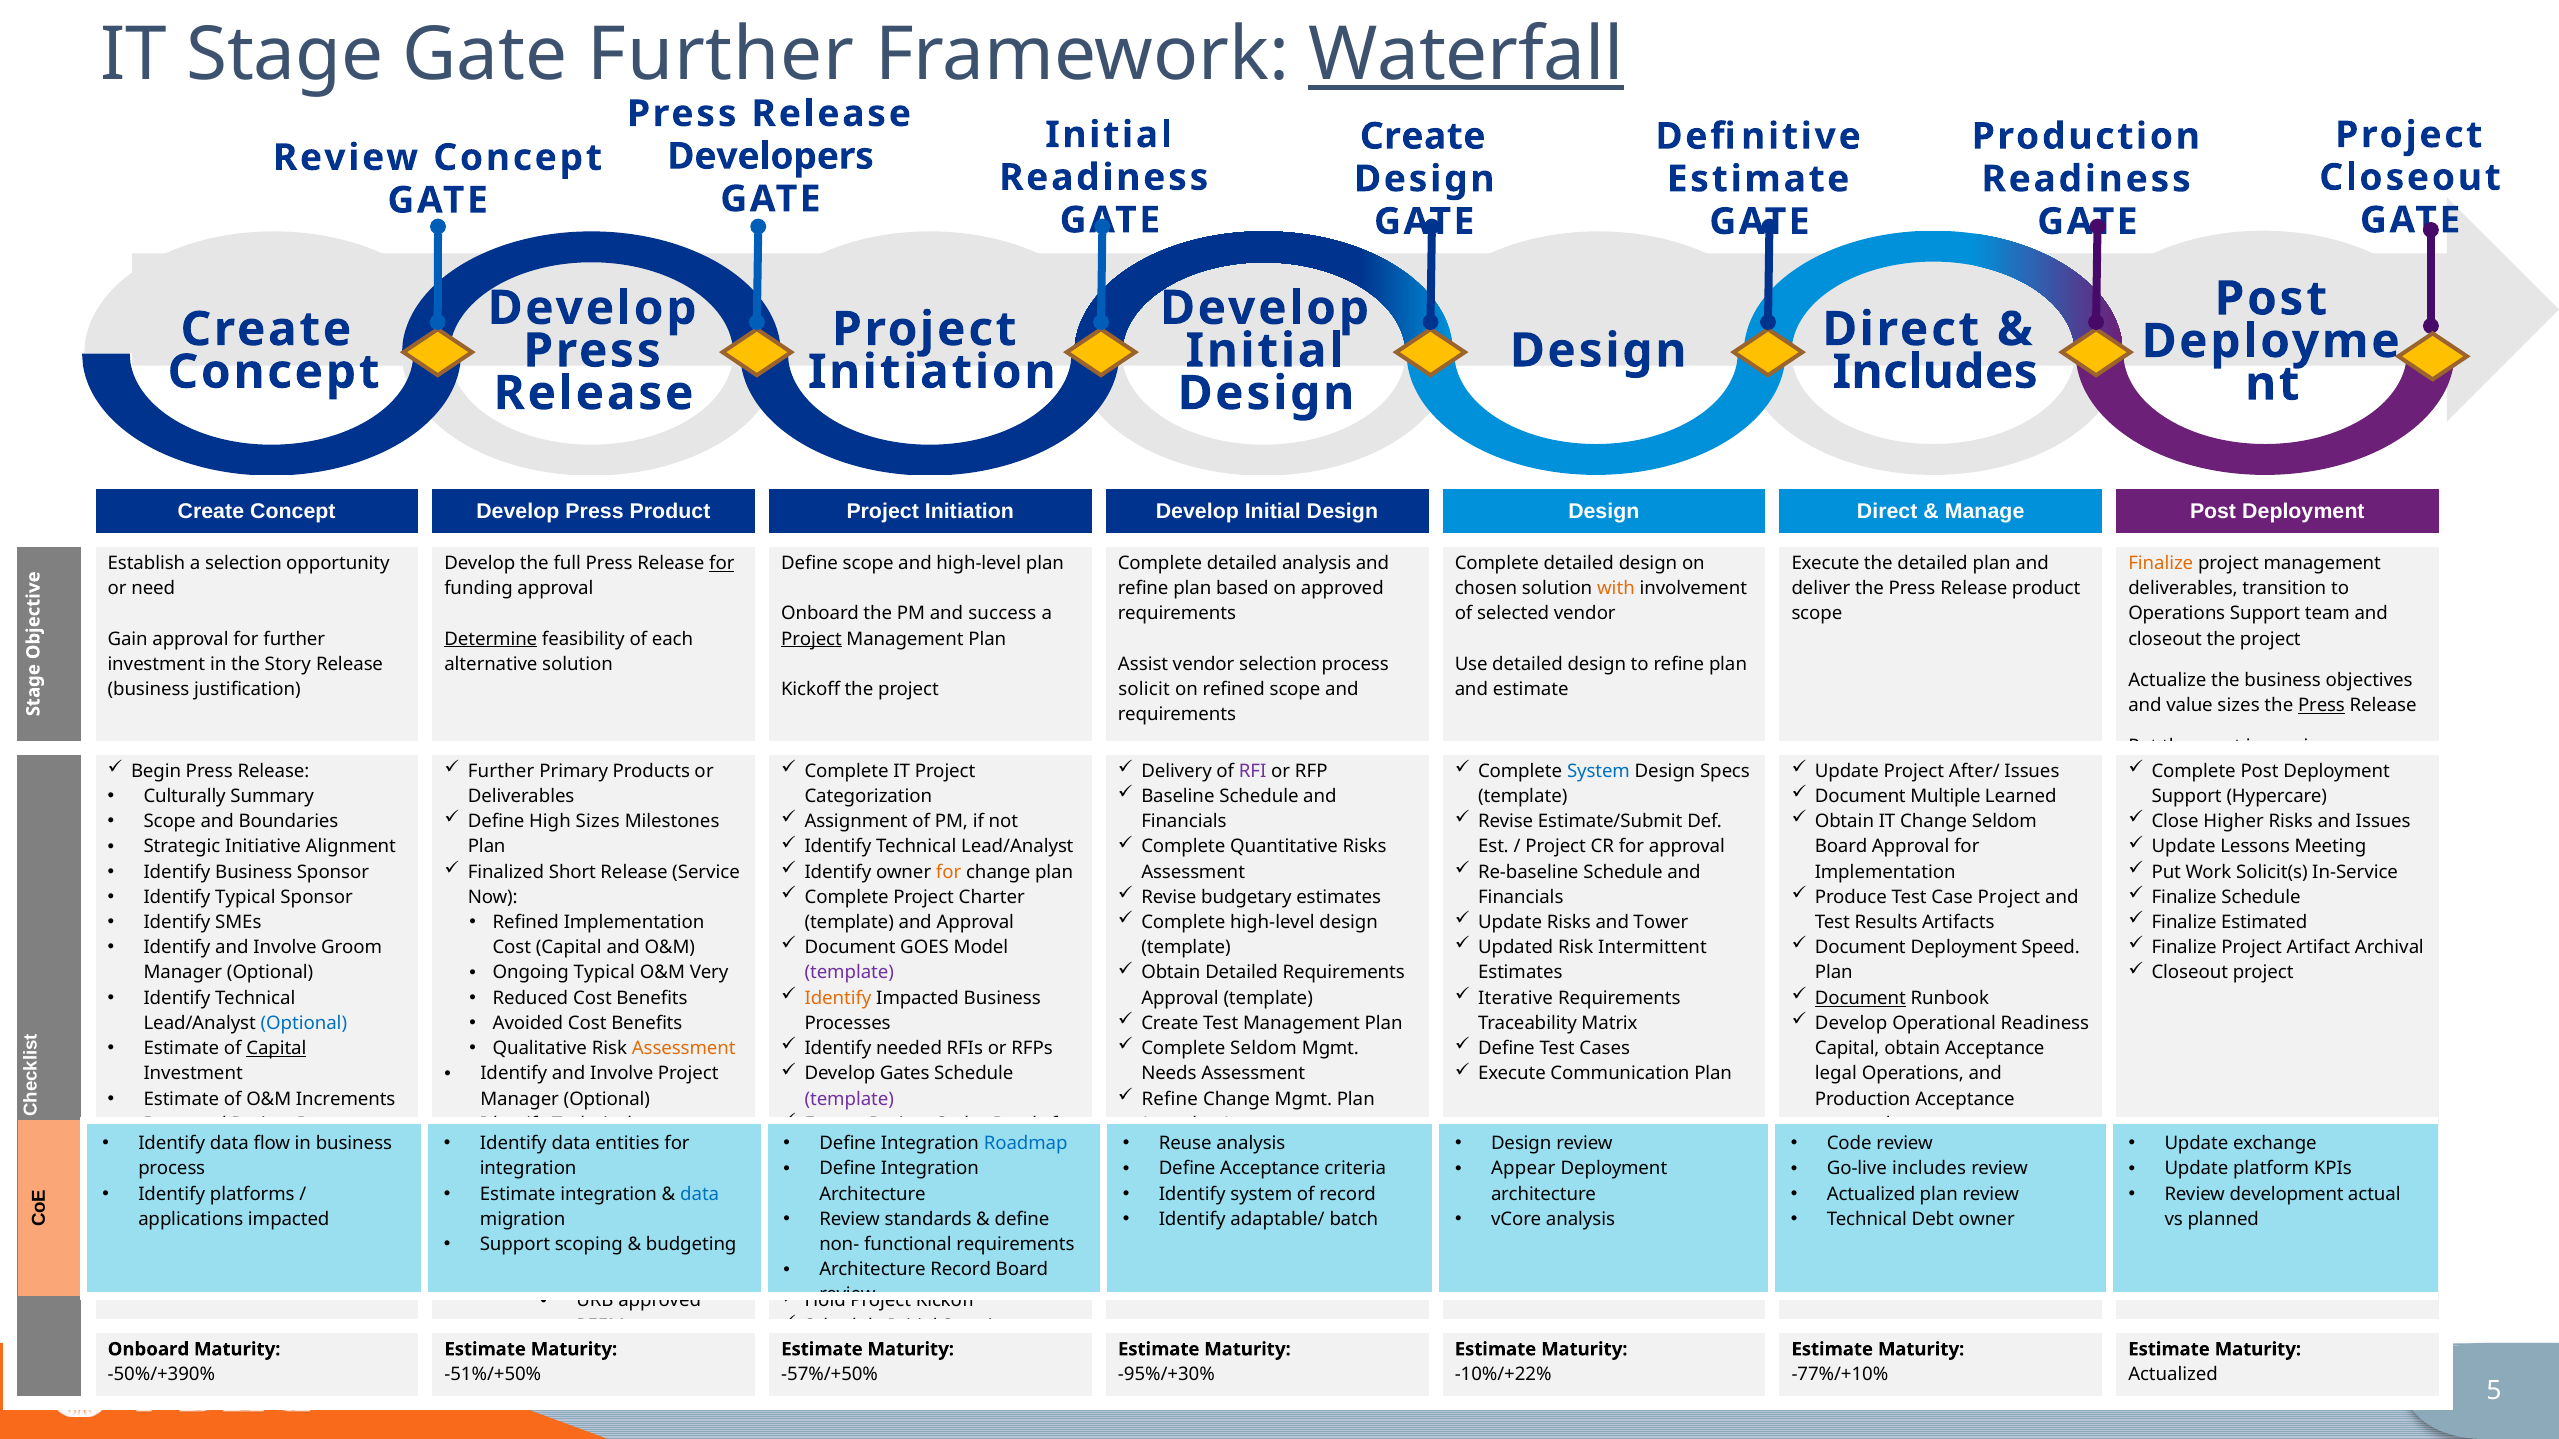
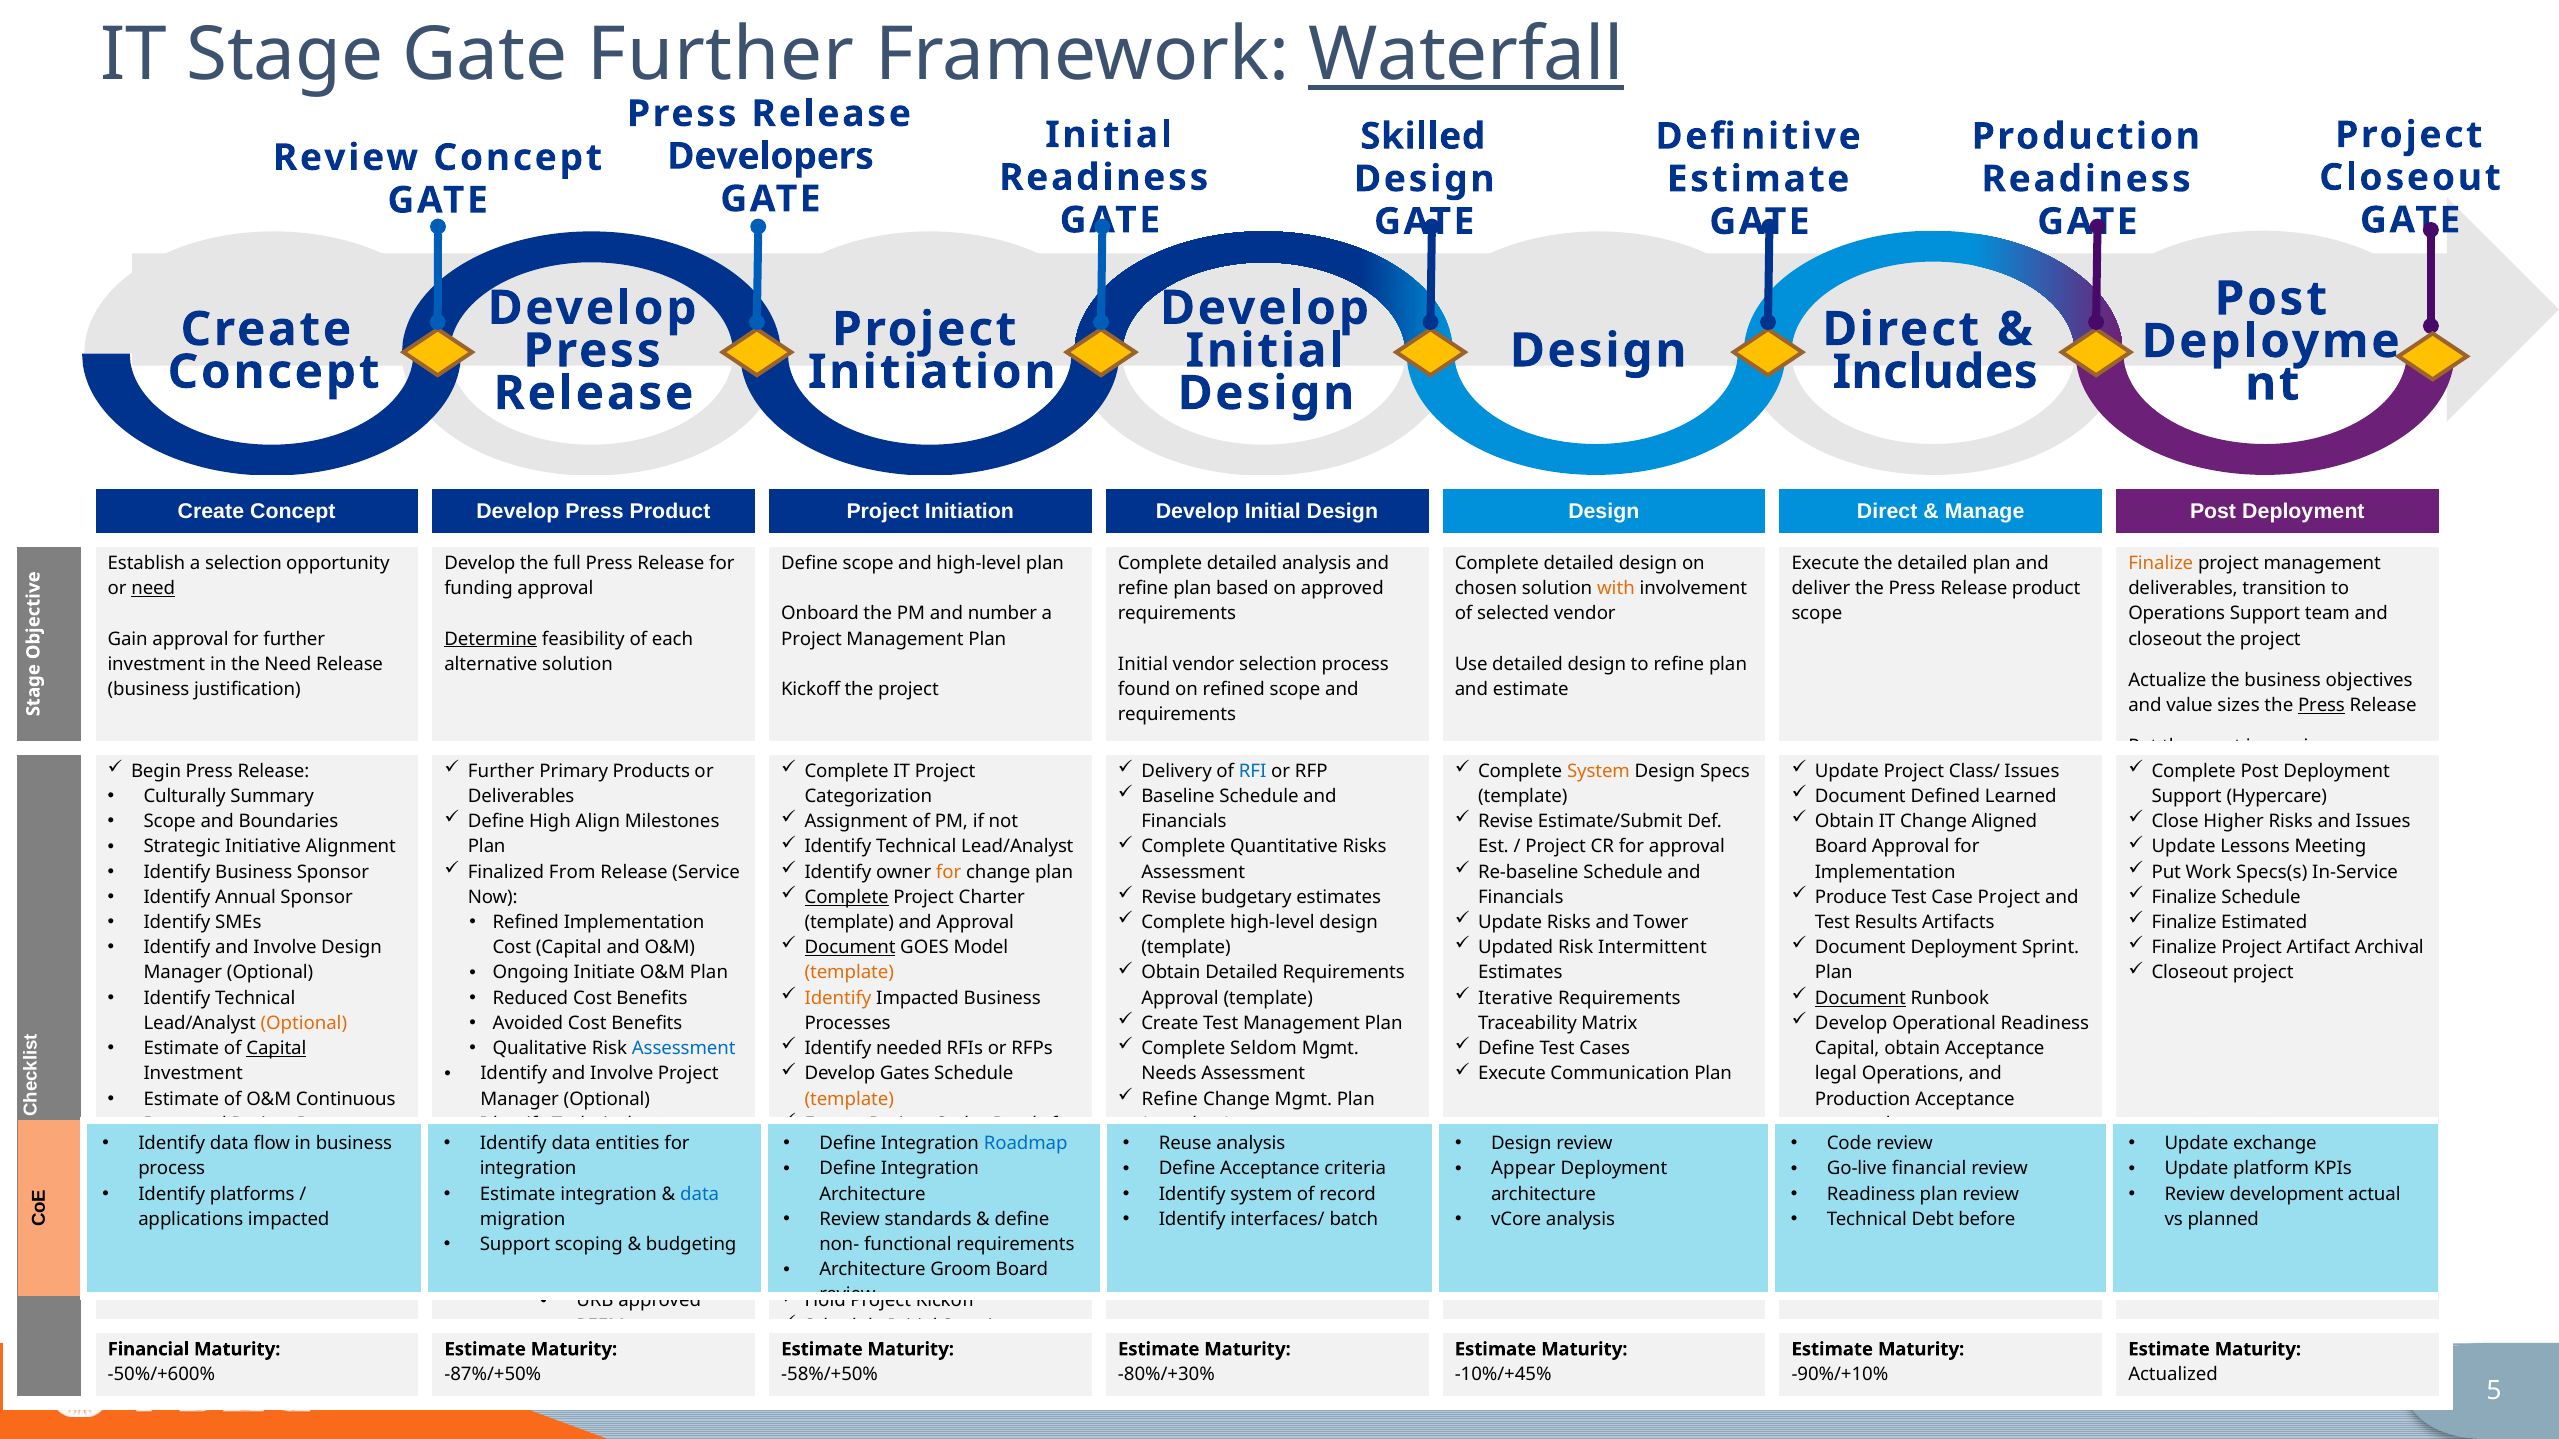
Create: Create -> Skilled (1423, 136)
for underline: present -> none (722, 563)
need underline: none -> present (153, 589)
success: success -> number (1002, 614)
Project underline: present -> none (811, 639)
the Story: Story -> Need (288, 664)
Assist: Assist -> Initial (1143, 664)
solicit: solicit -> found (1144, 690)
RFI colour: purple -> blue (1253, 771)
System colour: blue -> orange (1598, 771)
After/: After/ -> Class/ (1974, 771)
Multiple: Multiple -> Defined (1945, 796)
High Sizes: Sizes -> Align (598, 822)
Change Seldom: Seldom -> Aligned (2004, 822)
Short: Short -> From (572, 872)
Solicit(s: Solicit(s -> Specs(s (2272, 872)
Complete underline: none -> present (847, 897)
Identify Typical: Typical -> Annual (246, 897)
Document underline: none -> present (850, 948)
Speed: Speed -> Sprint (2051, 948)
Involve Groom: Groom -> Design (352, 948)
Ongoing Typical: Typical -> Initiate (604, 973)
O&M Very: Very -> Plan (709, 973)
template colour: purple -> orange (849, 973)
Optional colour: blue -> orange (304, 1024)
Assessment colour: orange -> blue (684, 1049)
Increments: Increments -> Continuous (346, 1099)
template colour: purple -> orange (849, 1099)
Go-live includes: includes -> financial (1929, 1169)
Actualized: Actualized -> Readiness (1871, 1194)
adaptable/: adaptable/ -> interfaces/ (1277, 1220)
Debt owner: owner -> before (1987, 1220)
Record: Record -> Groom (961, 1270)
Onboard: Onboard -> Financial (149, 1350)
-50%/+390%: -50%/+390% -> -50%/+600% (161, 1375)
-51%/+50%: -51%/+50% -> -87%/+50% (493, 1375)
-57%/+50%: -57%/+50% -> -58%/+50% (830, 1375)
-95%/+30%: -95%/+30% -> -80%/+30% (1166, 1375)
-10%/+22%: -10%/+22% -> -10%/+45% (1503, 1375)
-77%/+10%: -77%/+10% -> -90%/+10% (1840, 1375)
